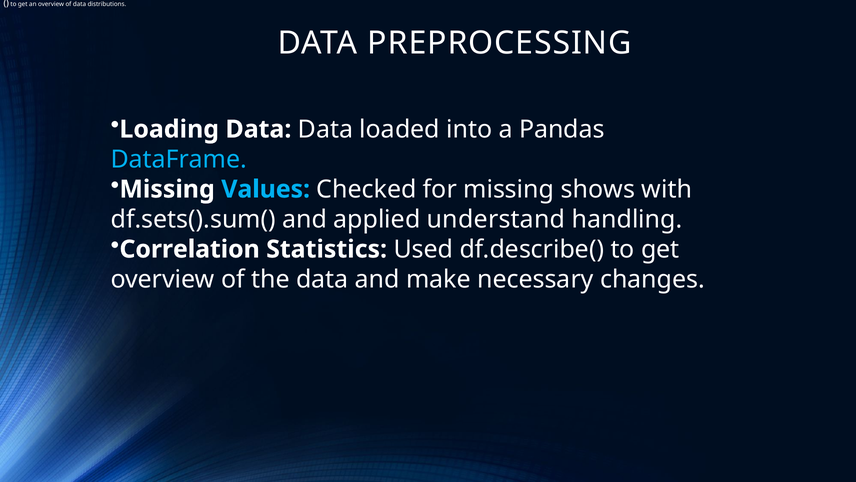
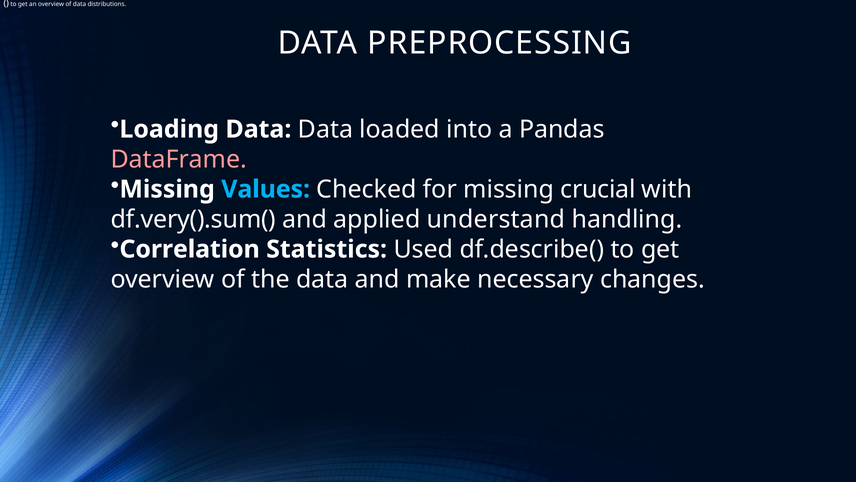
DataFrame colour: light blue -> pink (179, 159)
shows: shows -> crucial (598, 189)
df.sets().sum(: df.sets().sum( -> df.very().sum( (193, 219)
